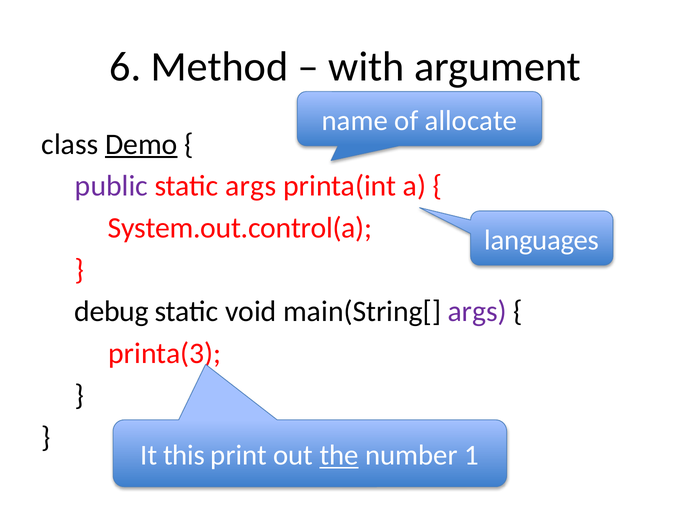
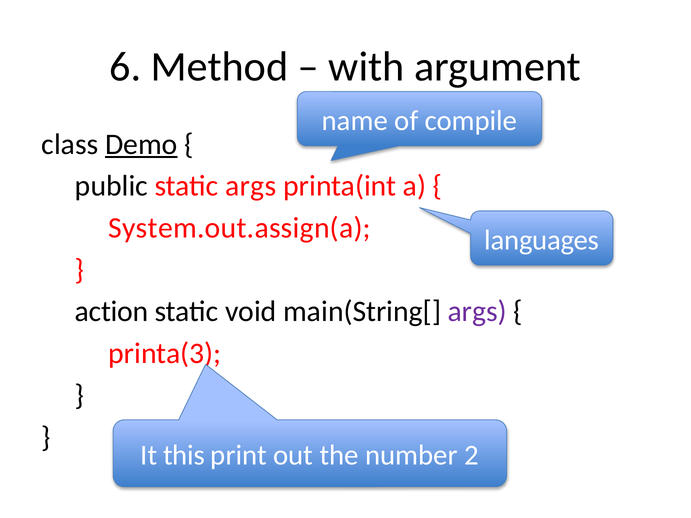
allocate: allocate -> compile (471, 121)
public colour: purple -> black (111, 186)
System.out.control(a: System.out.control(a -> System.out.assign(a (240, 228)
debug: debug -> action (112, 312)
the underline: present -> none (339, 456)
1: 1 -> 2 (472, 456)
